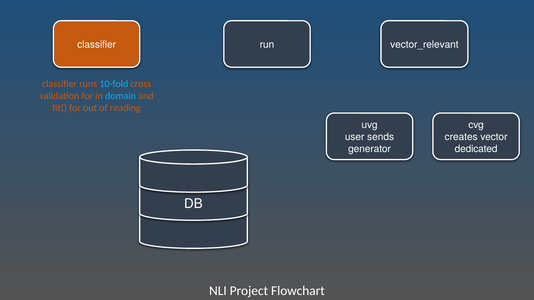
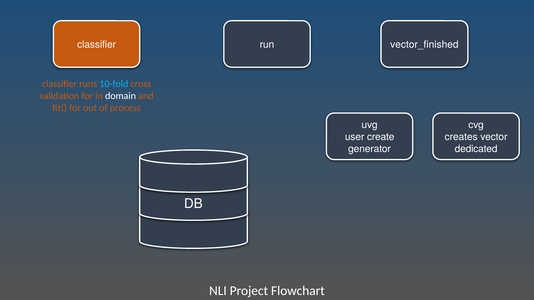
vector_relevant: vector_relevant -> vector_finished (424, 45)
domain colour: light blue -> white (121, 96)
reading: reading -> process (125, 108)
sends: sends -> create (381, 137)
